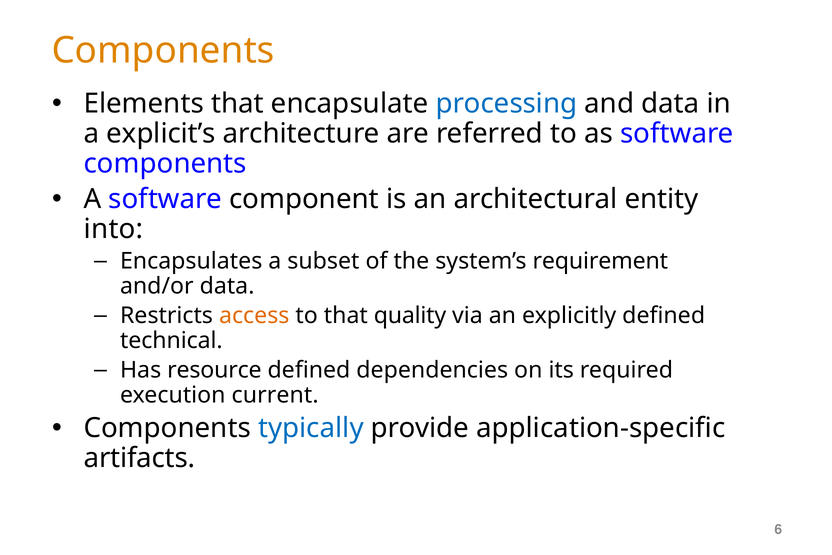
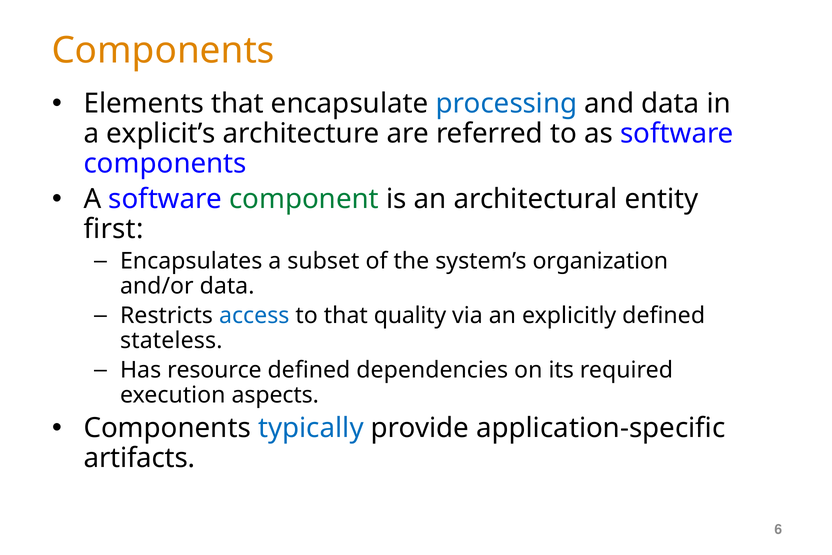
component colour: black -> green (304, 199)
into: into -> first (114, 229)
requirement: requirement -> organization (600, 261)
access colour: orange -> blue (254, 315)
technical: technical -> stateless (171, 340)
current: current -> aspects (275, 395)
